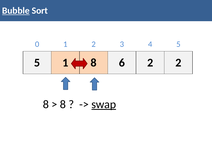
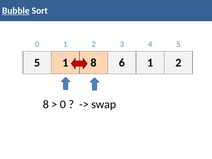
6 2: 2 -> 1 (150, 63)
8: 8 -> 0 (63, 104)
swap underline: present -> none (104, 104)
